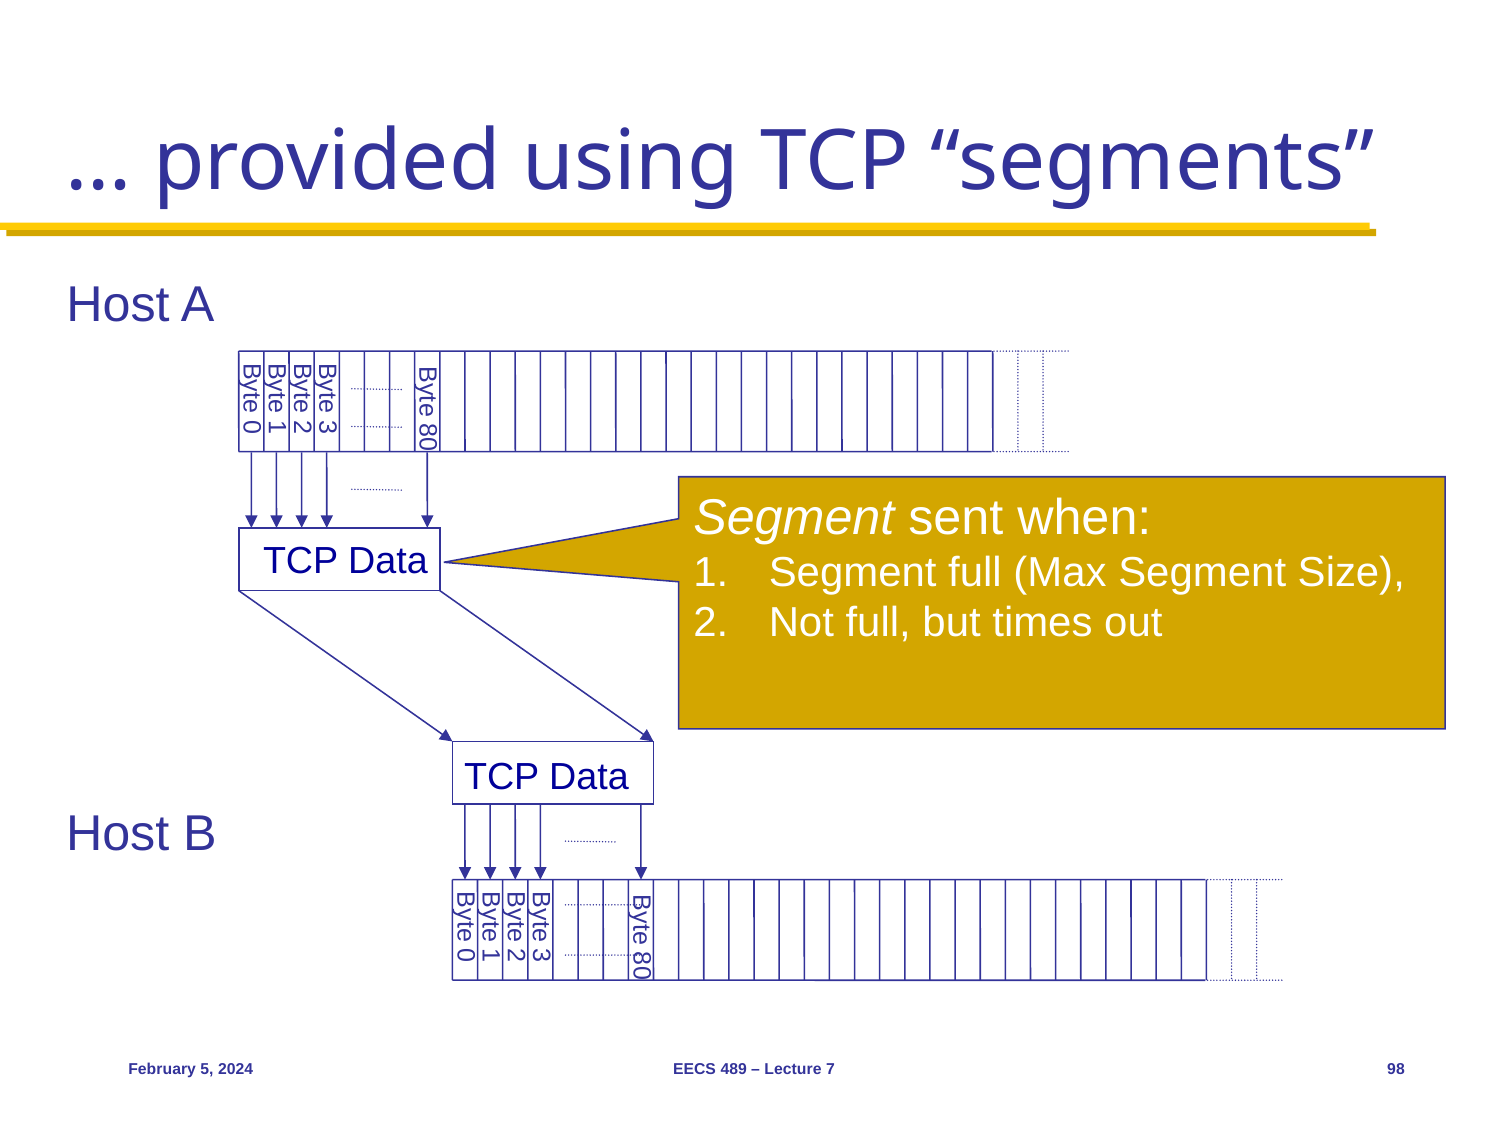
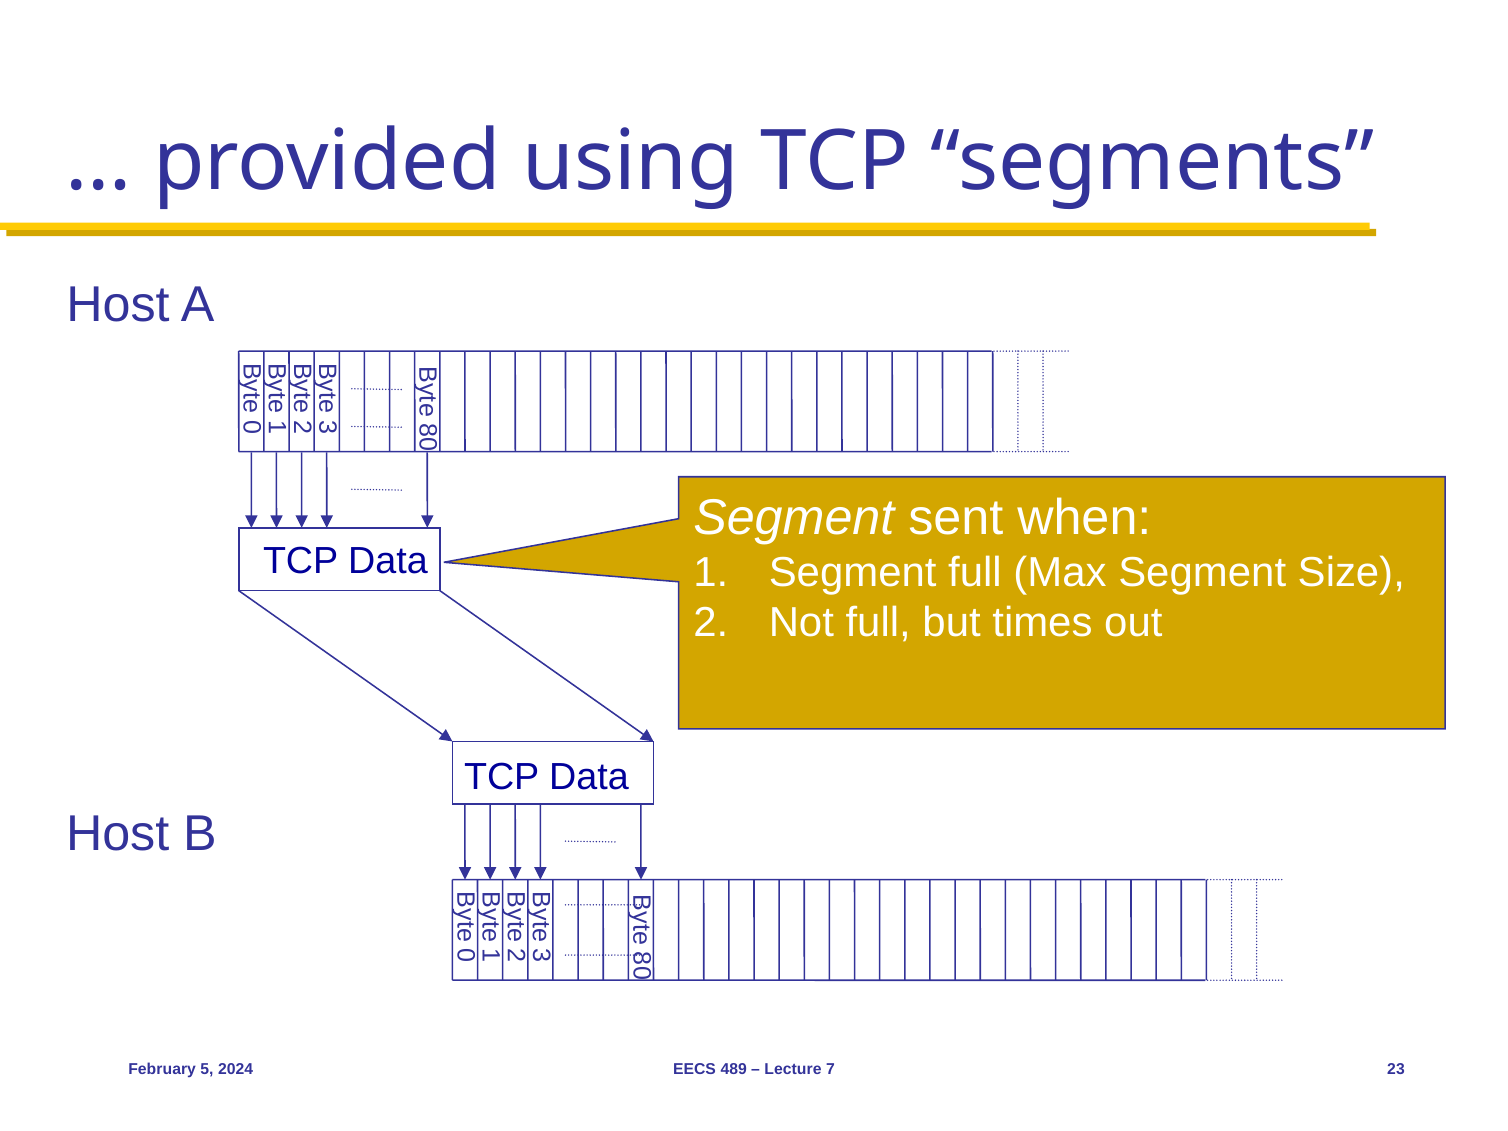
98: 98 -> 23 (1396, 1069)
